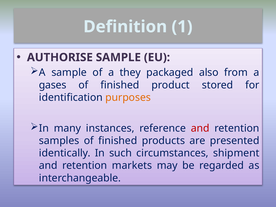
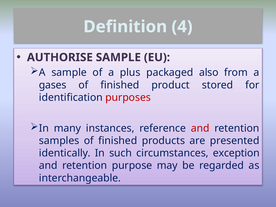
1: 1 -> 4 (182, 27)
they: they -> plus (130, 73)
purposes colour: orange -> red (128, 97)
shipment: shipment -> exception (236, 153)
markets: markets -> purpose (132, 166)
